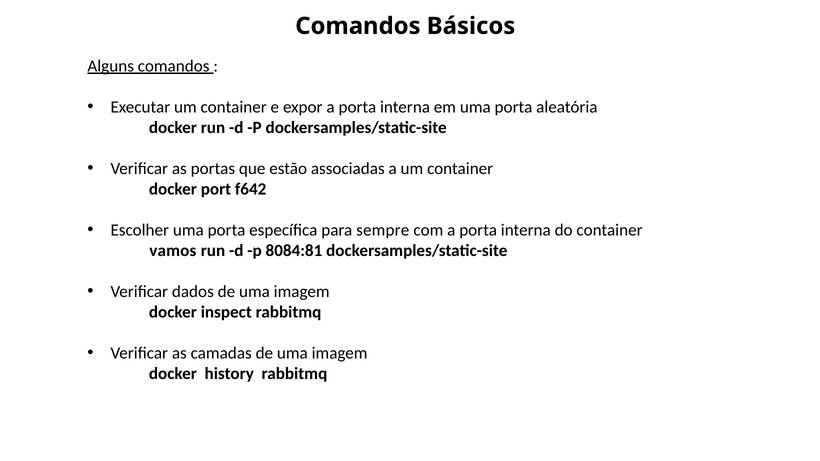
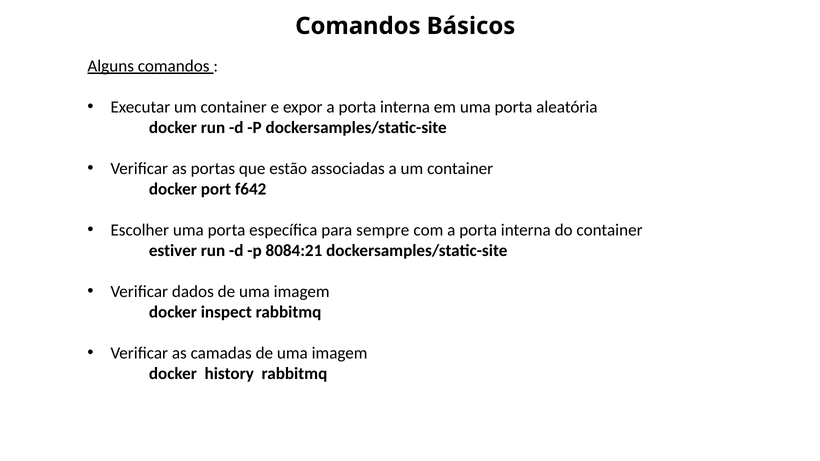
vamos: vamos -> estiver (173, 251)
8084:81: 8084:81 -> 8084:21 (294, 251)
